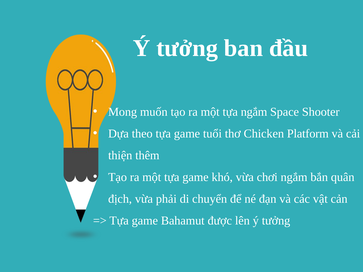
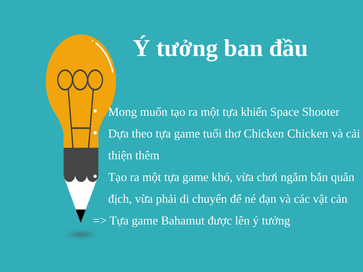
tựa ngắm: ngắm -> khiển (254, 112)
Chicken Platform: Platform -> Chicken (308, 134)
